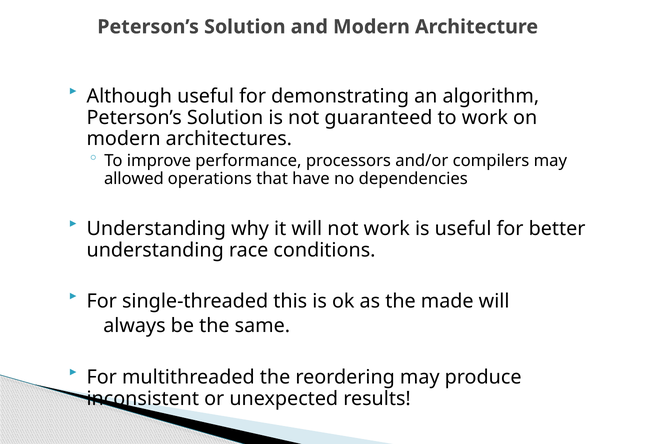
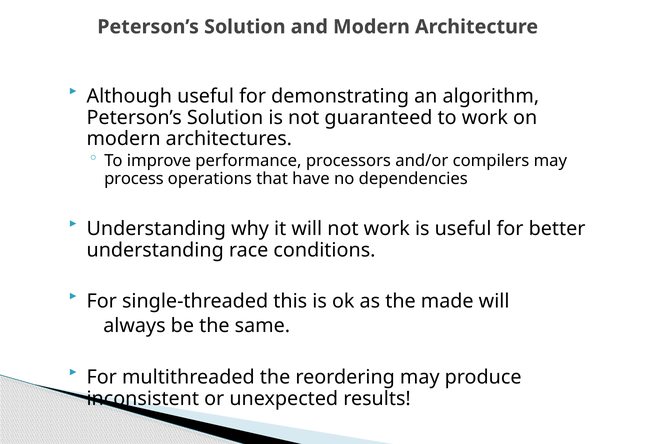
allowed: allowed -> process (134, 179)
